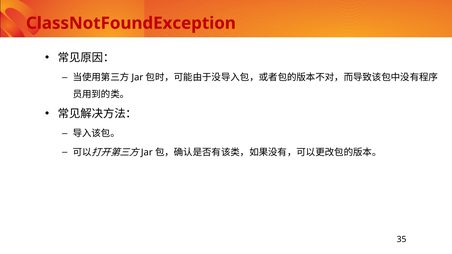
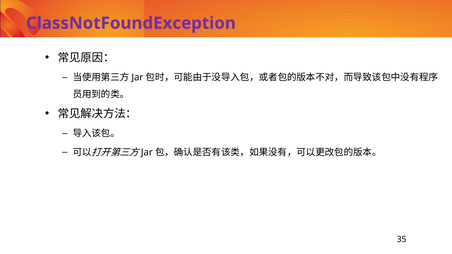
ClassNotFoundException colour: red -> purple (131, 23)
